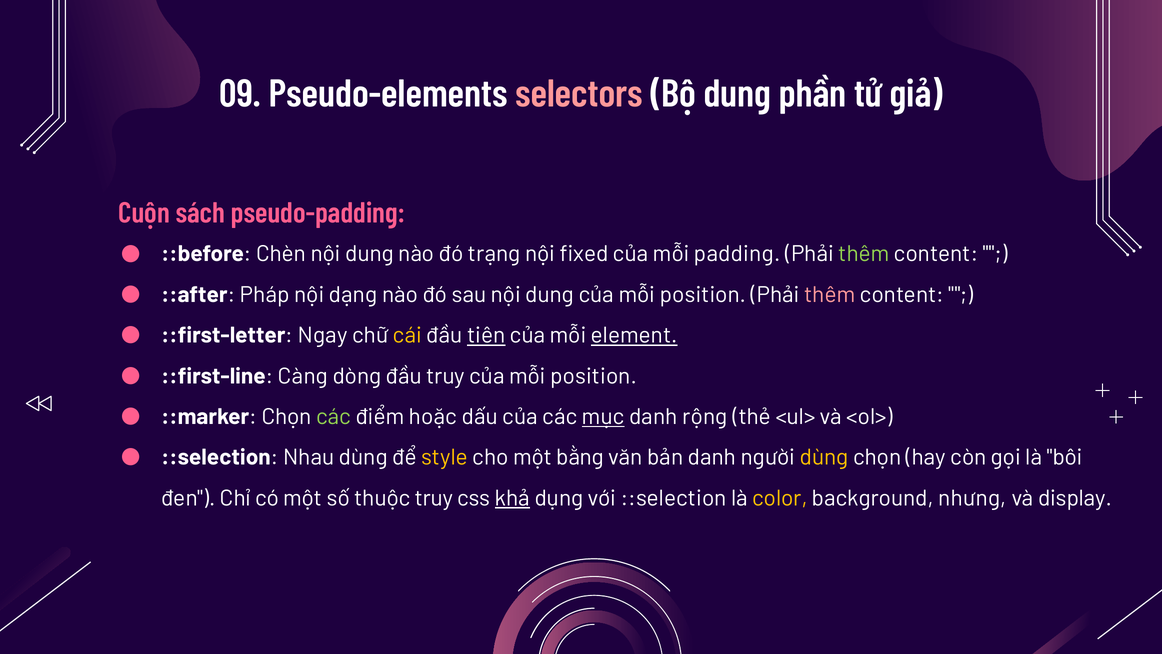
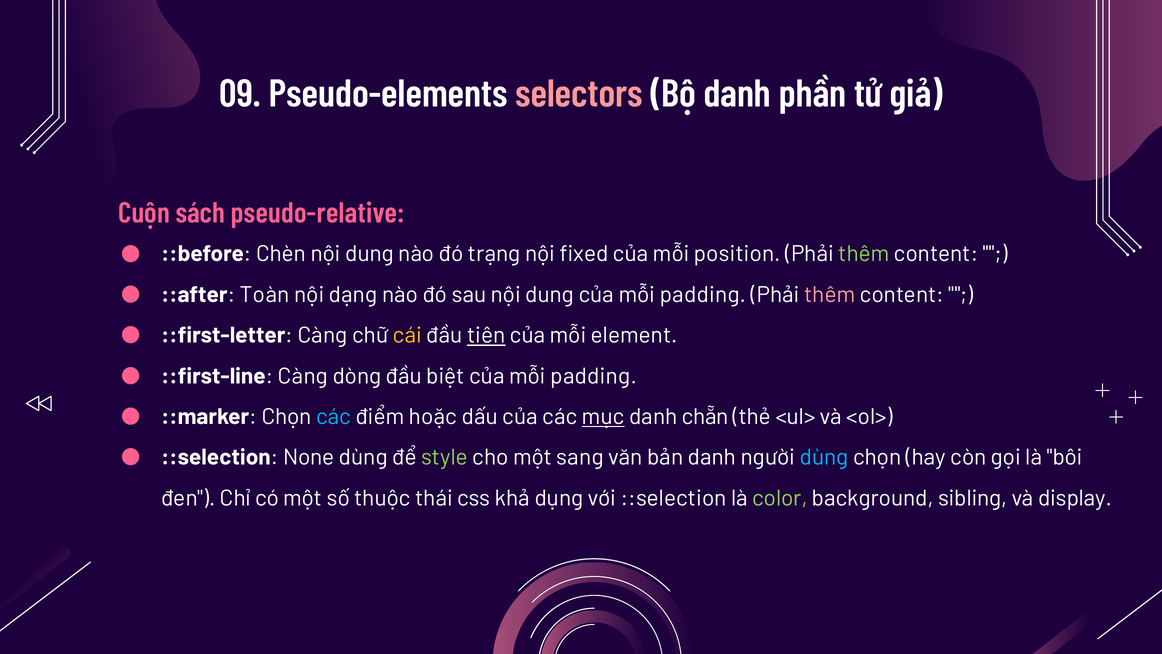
Bộ dung: dung -> danh (737, 94)
pseudo-padding: pseudo-padding -> pseudo-relative (318, 213)
padding: padding -> position (737, 254)
Pháp: Pháp -> Toàn (265, 295)
dung của mỗi position: position -> padding (703, 295)
::first-letter Ngay: Ngay -> Càng (323, 335)
element underline: present -> none (634, 335)
đầu truy: truy -> biệt (446, 376)
position: position -> padding (594, 376)
các colour: light green -> light blue (334, 417)
rộng: rộng -> chẵn (705, 417)
Nhau: Nhau -> None (309, 457)
style colour: yellow -> light green (444, 457)
bằng: bằng -> sang (580, 457)
dùng colour: yellow -> light blue (824, 457)
thuộc truy: truy -> thái (434, 498)
khả underline: present -> none (512, 498)
color colour: yellow -> light green (780, 498)
nhưng: nhưng -> sibling (973, 498)
